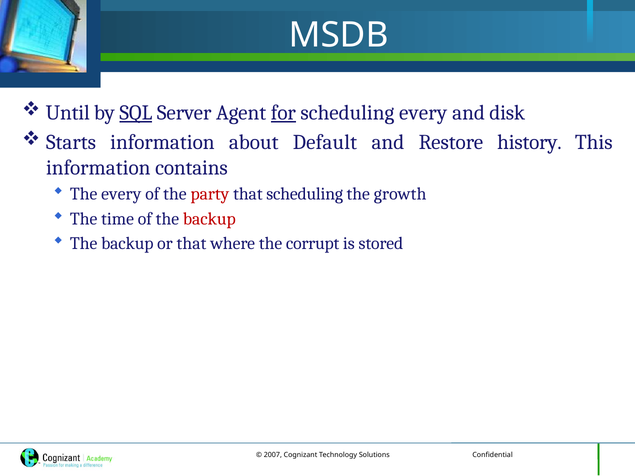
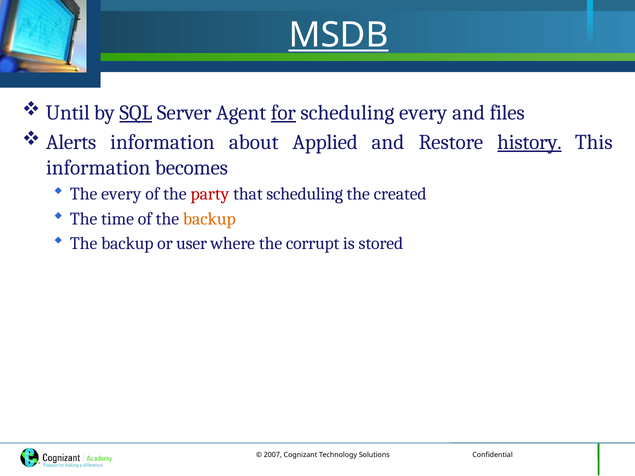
MSDB underline: none -> present (339, 35)
disk: disk -> files (507, 113)
Starts: Starts -> Alerts (71, 142)
Default: Default -> Applied (325, 142)
history underline: none -> present (529, 142)
contains: contains -> becomes (191, 168)
growth: growth -> created (400, 194)
backup colour: red -> orange (209, 219)
or that: that -> user (192, 244)
